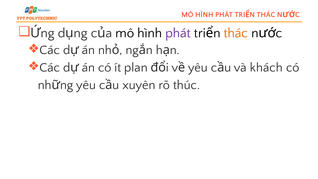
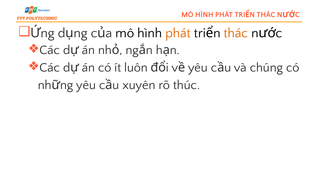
phát colour: purple -> orange (178, 33)
plan: plan -> luôn (136, 67)
khách: khách -> chúng (266, 67)
